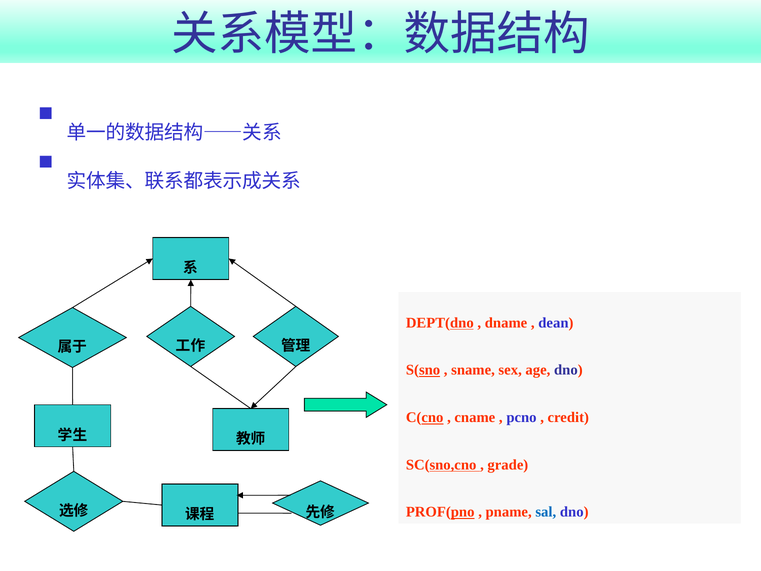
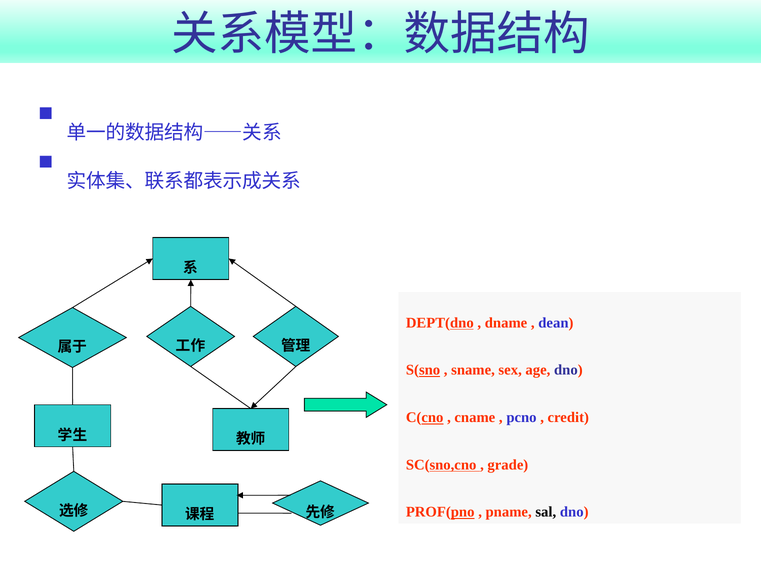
sal colour: blue -> black (546, 512)
